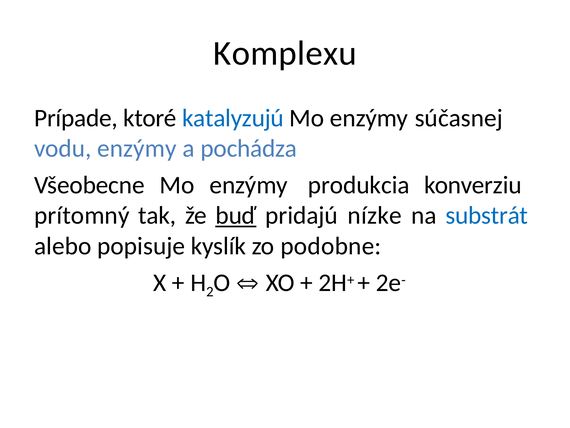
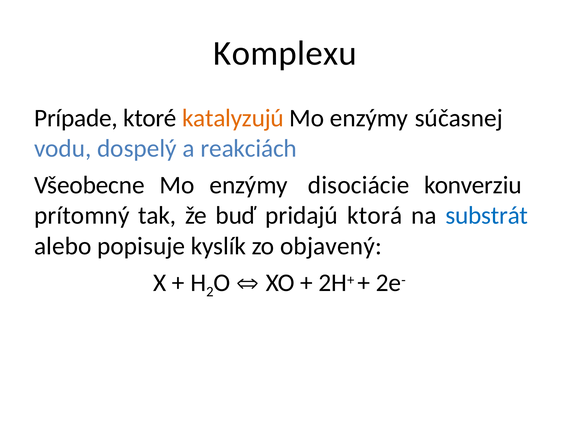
katalyzujú colour: blue -> orange (233, 118)
vodu enzýmy: enzýmy -> dospelý (137, 148)
pochádza: pochádza -> reakciách (249, 148)
produkcia: produkcia -> disociácie (359, 185)
buď underline: present -> none (236, 215)
nízke: nízke -> ktorá (375, 215)
podobne: podobne -> objavený (331, 246)
